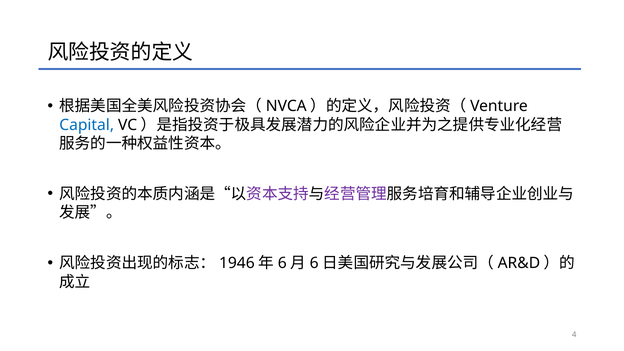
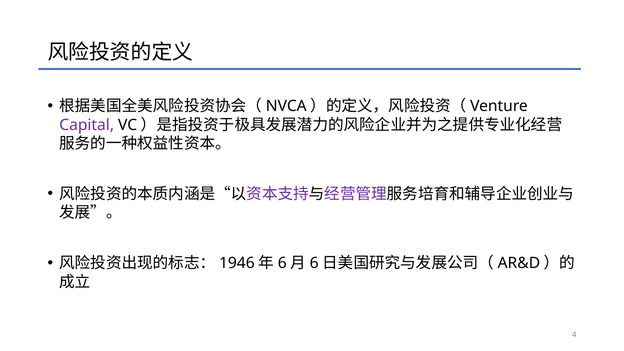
Capital colour: blue -> purple (87, 125)
